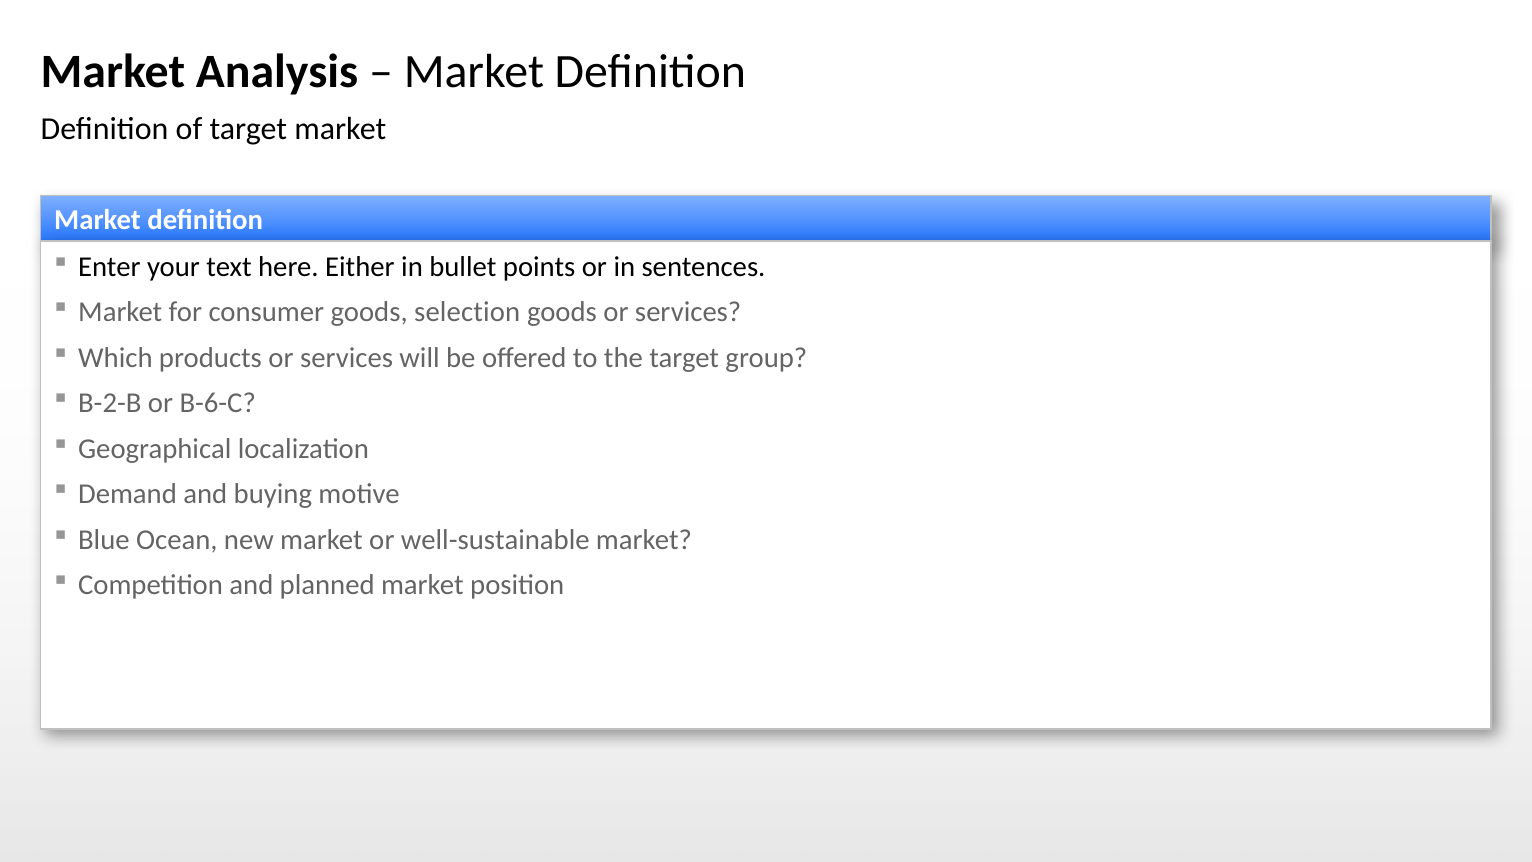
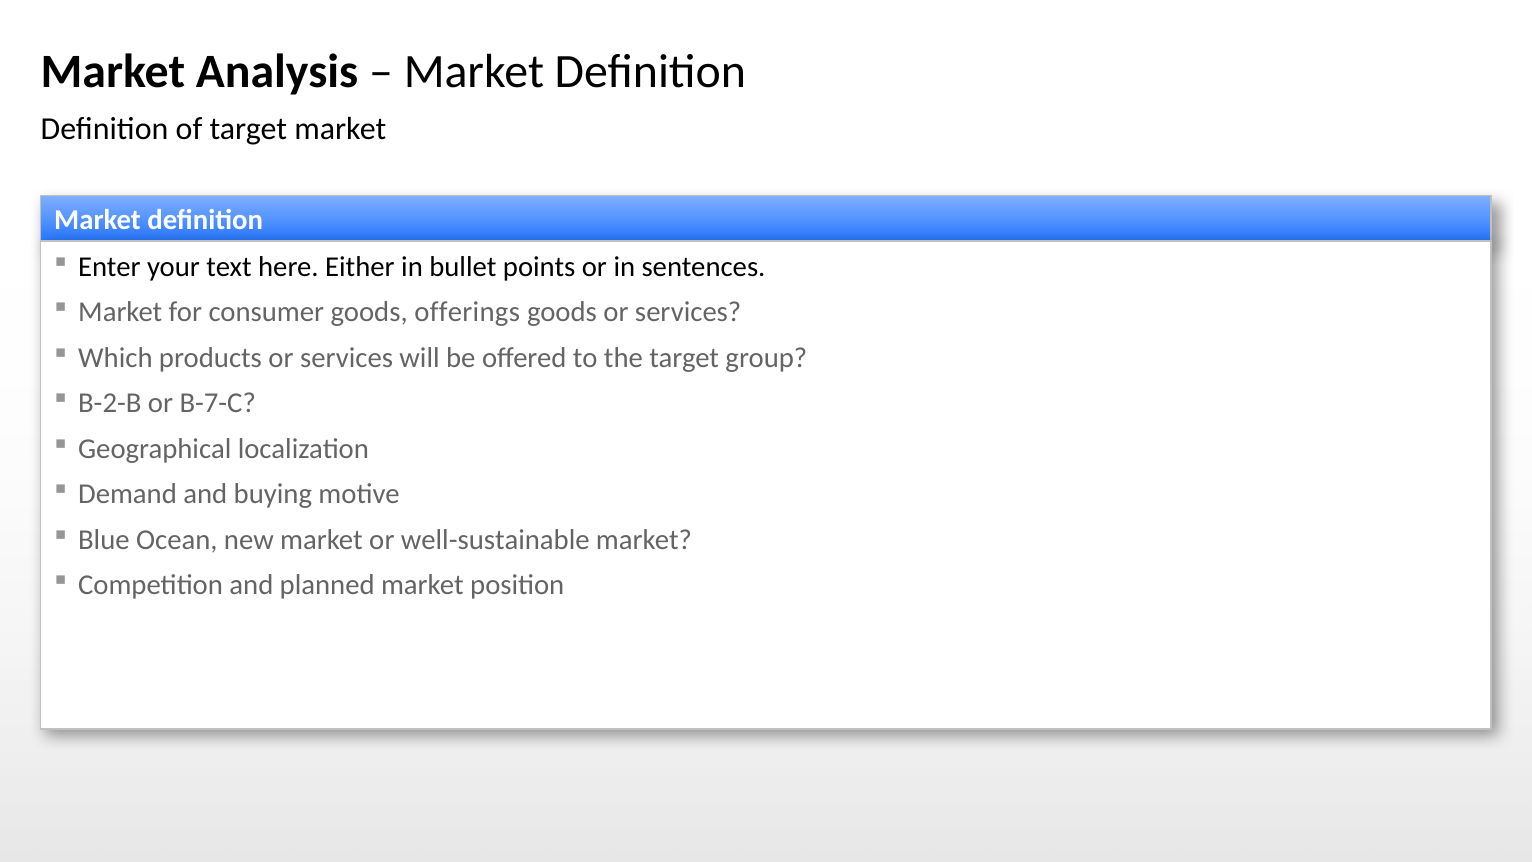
selection: selection -> offerings (467, 312)
B-6-C: B-6-C -> B-7-C (218, 403)
